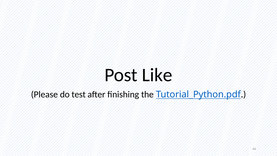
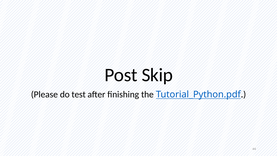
Like: Like -> Skip (157, 75)
